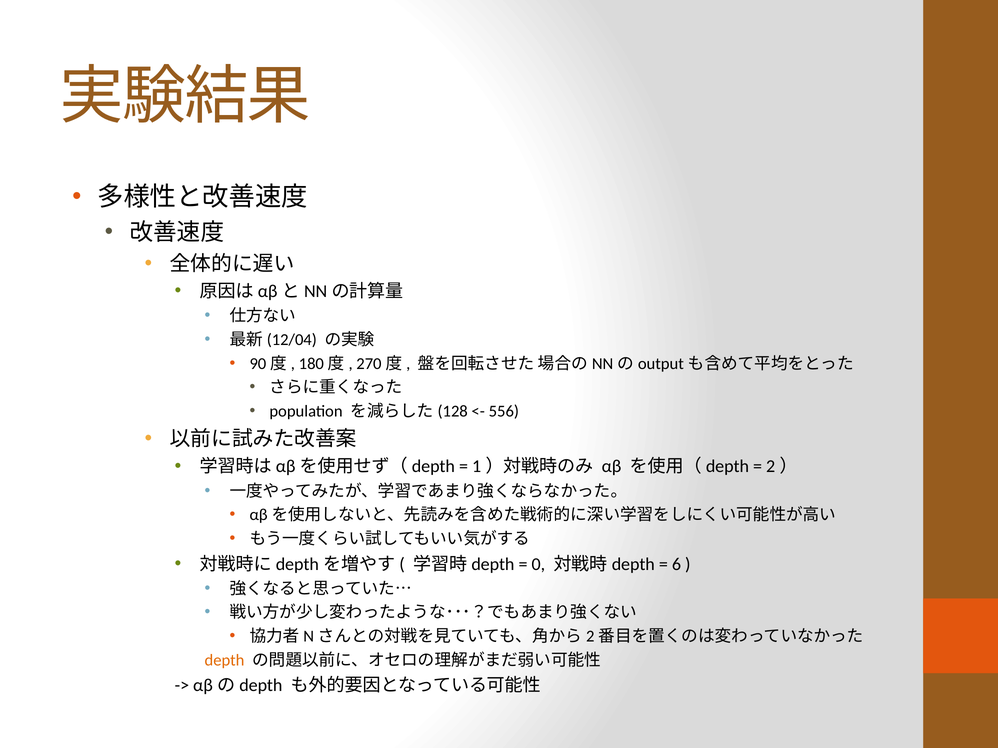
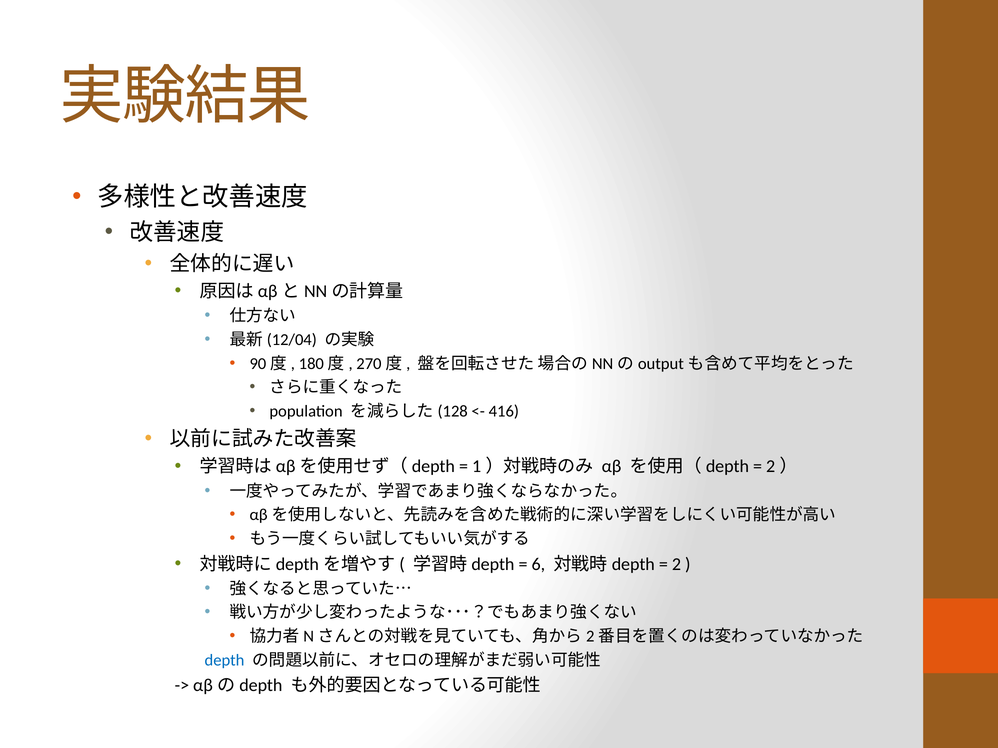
556: 556 -> 416 (504, 412)
0: 0 -> 6 (538, 564)
6: 6 -> 2 (677, 564)
depth colour: orange -> blue (225, 661)
